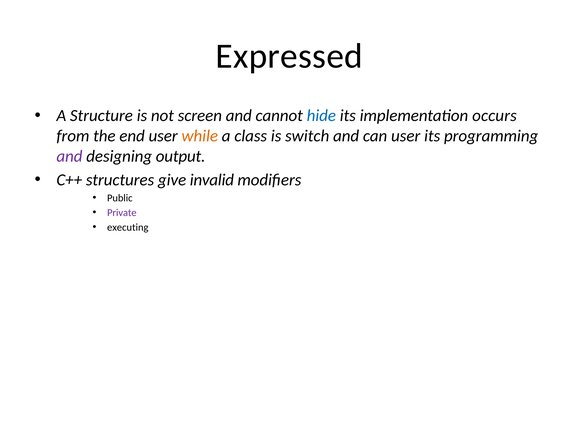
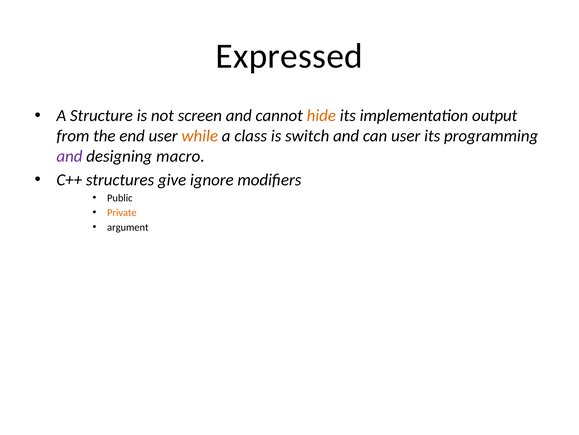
hide colour: blue -> orange (321, 116)
occurs: occurs -> output (495, 116)
output: output -> macro (180, 156)
invalid: invalid -> ignore (212, 180)
Private colour: purple -> orange (122, 212)
executing: executing -> argument (128, 227)
